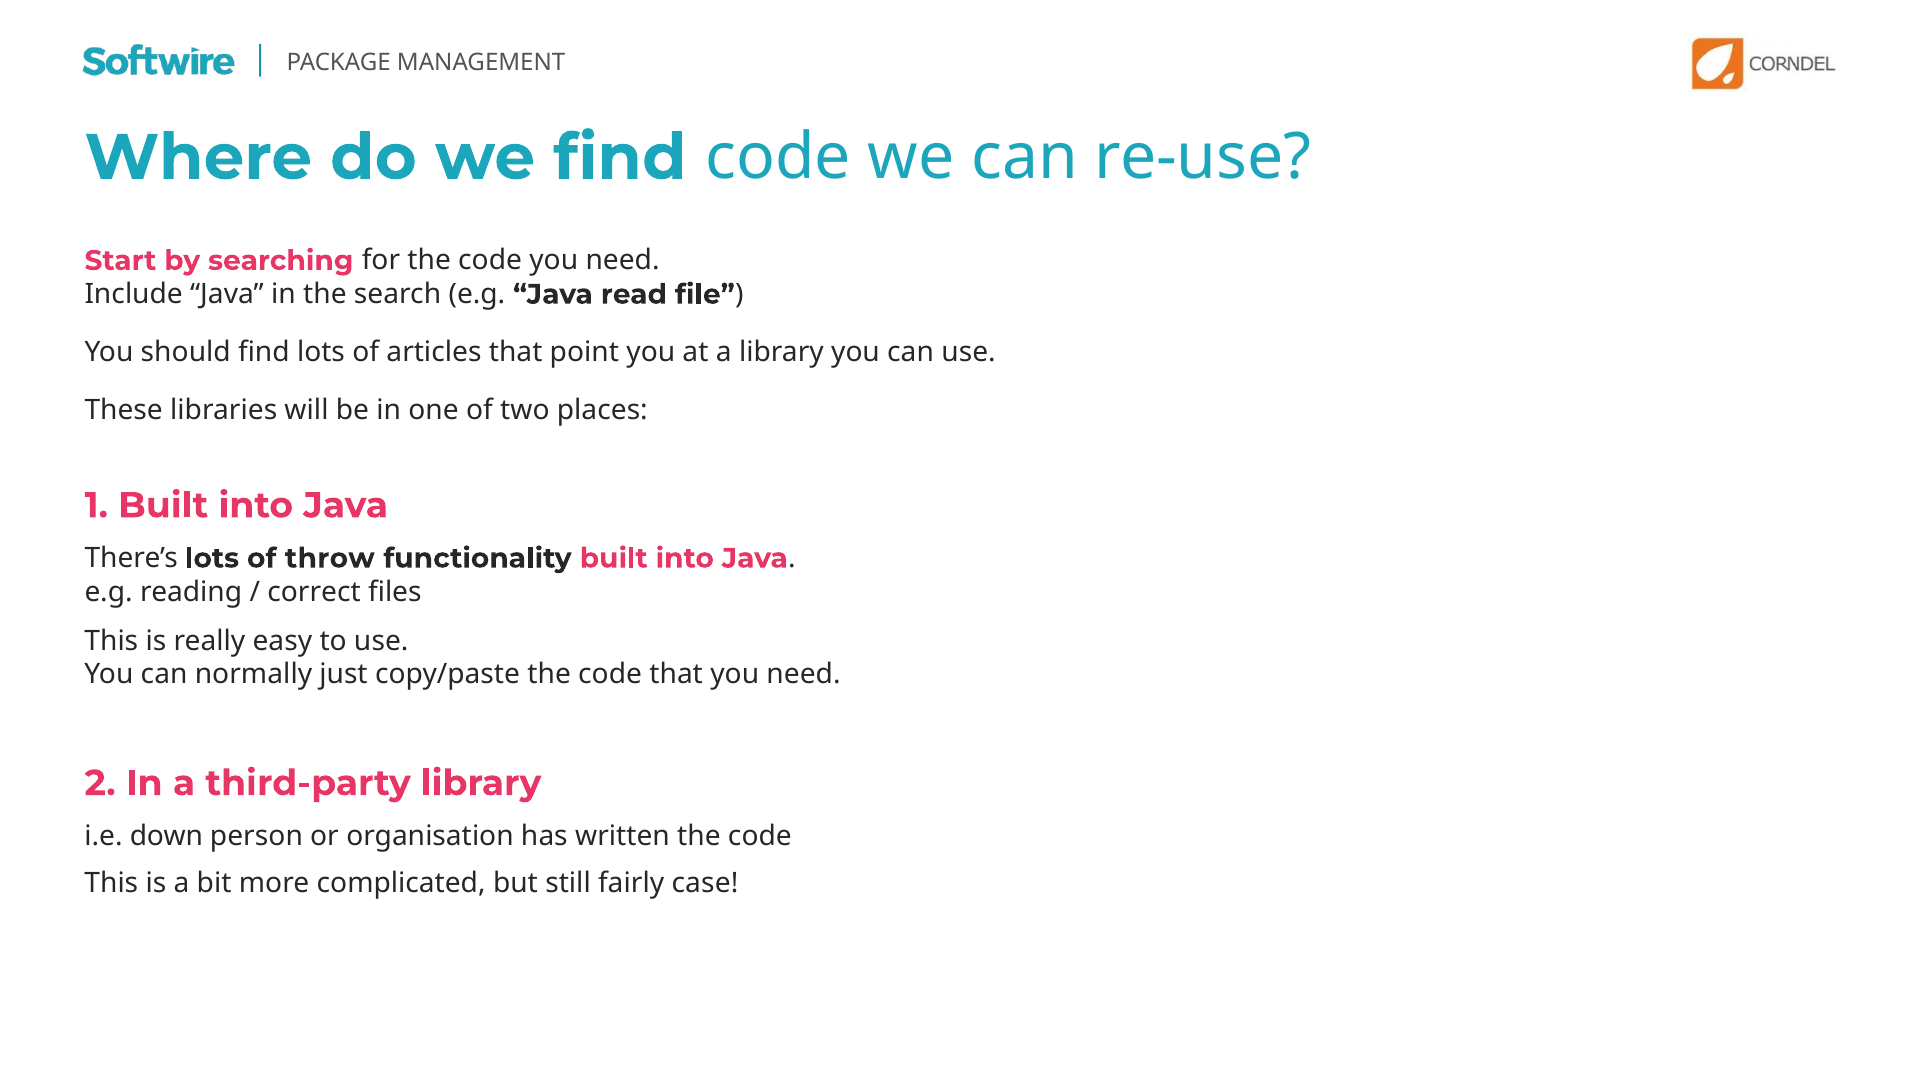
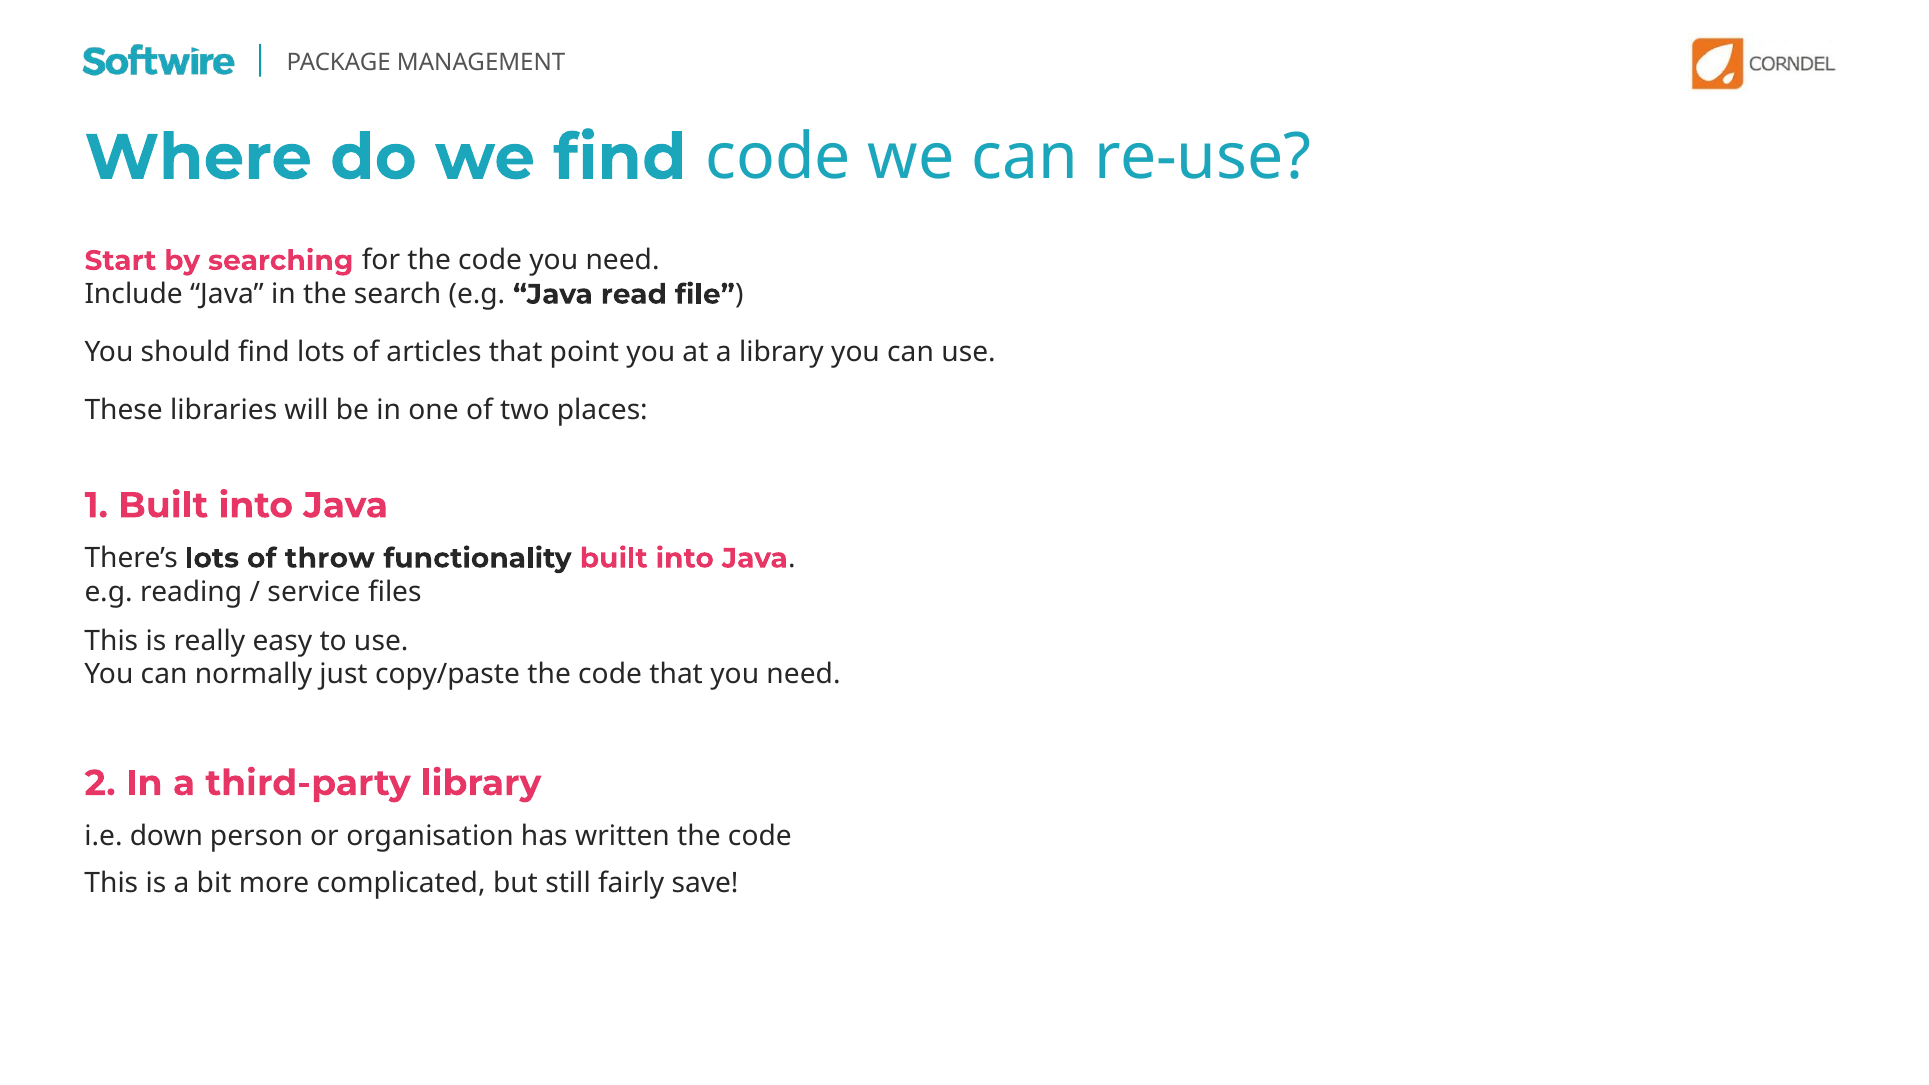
correct: correct -> service (314, 592)
case: case -> save (705, 884)
